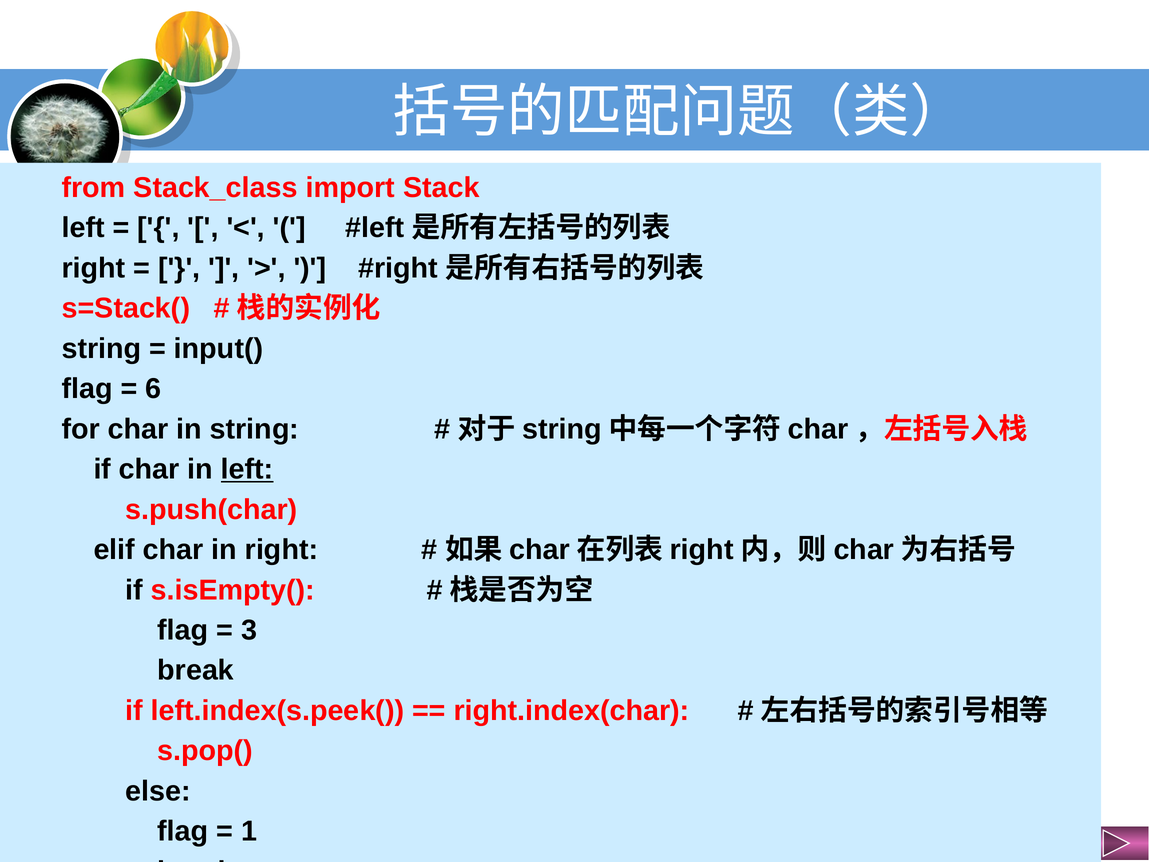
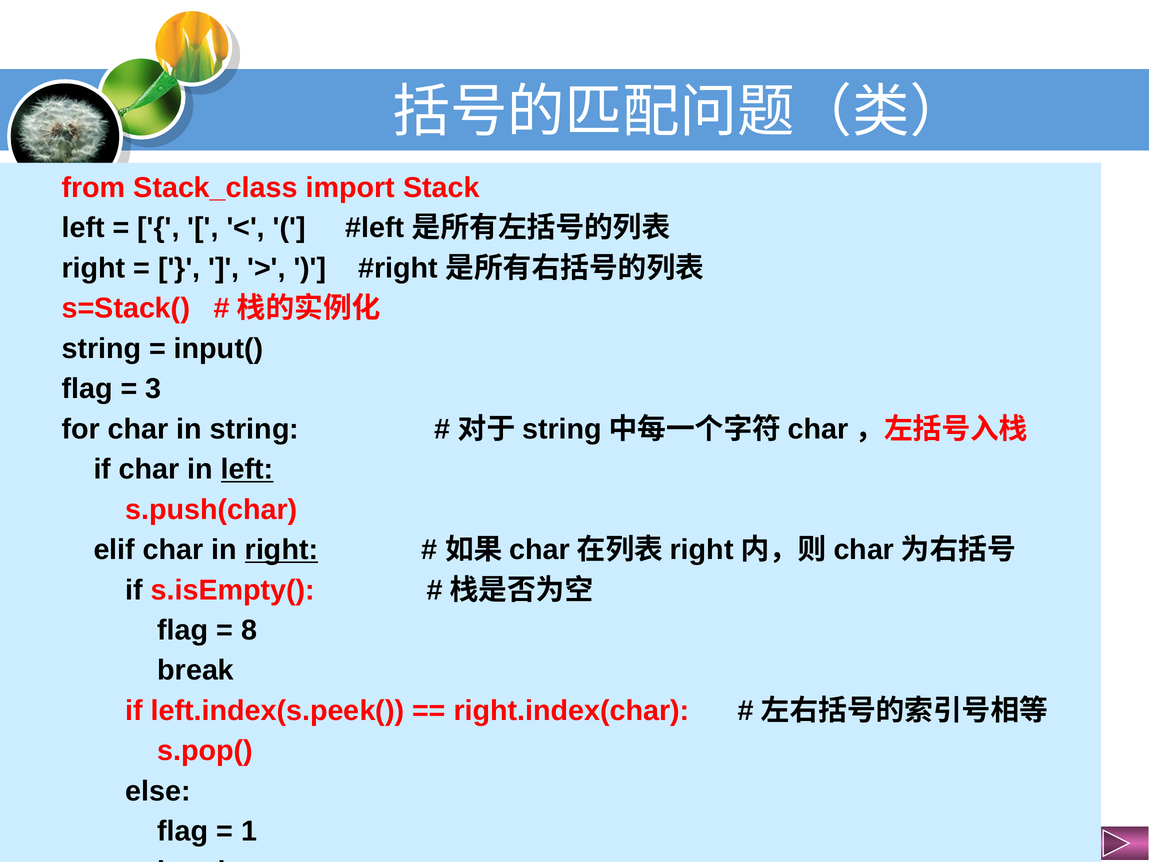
6: 6 -> 3 (153, 389)
right underline: none -> present (282, 550)
3: 3 -> 8 (249, 630)
